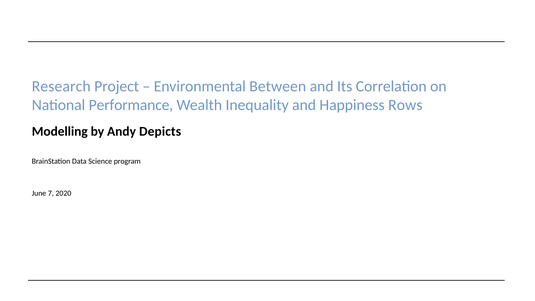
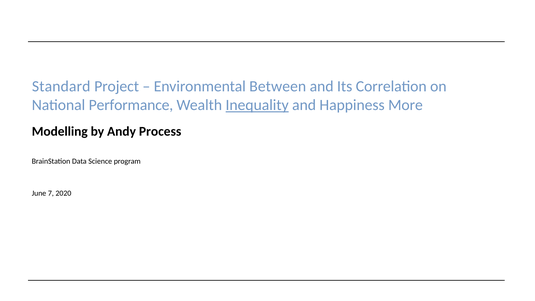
Research: Research -> Standard (61, 86)
Inequality underline: none -> present (257, 105)
Rows: Rows -> More (405, 105)
Depicts: Depicts -> Process (160, 131)
